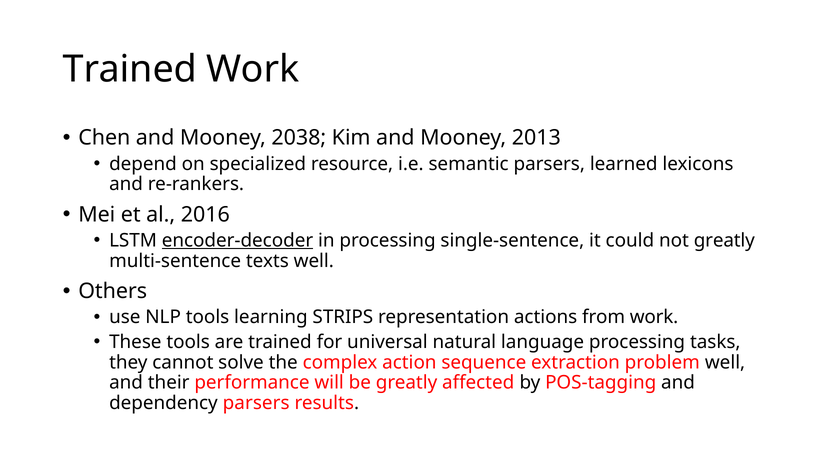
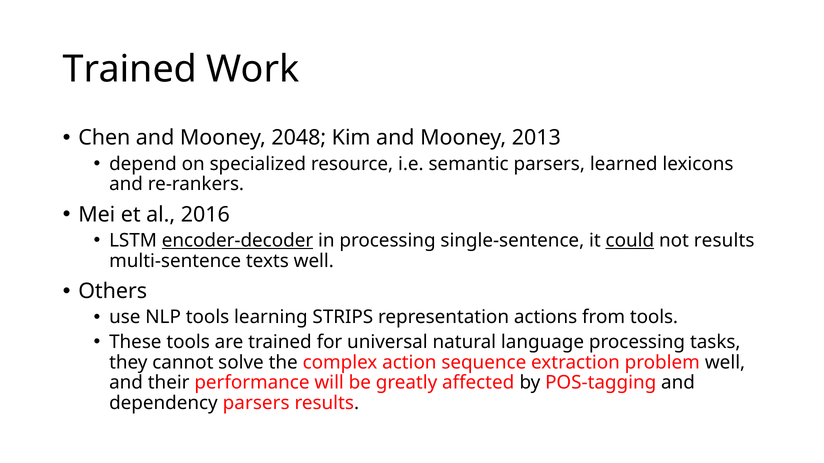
2038: 2038 -> 2048 (299, 138)
could underline: none -> present (630, 241)
not greatly: greatly -> results (724, 241)
from work: work -> tools (654, 318)
